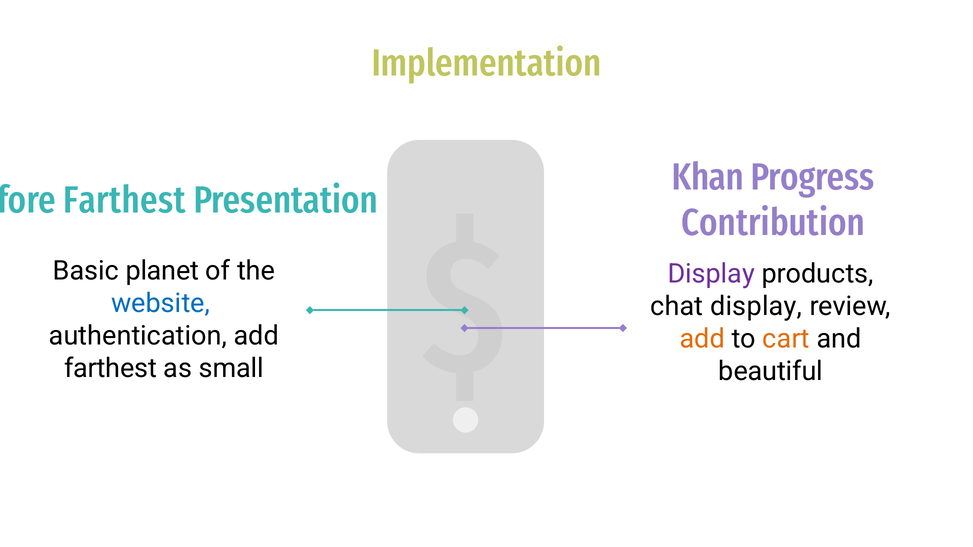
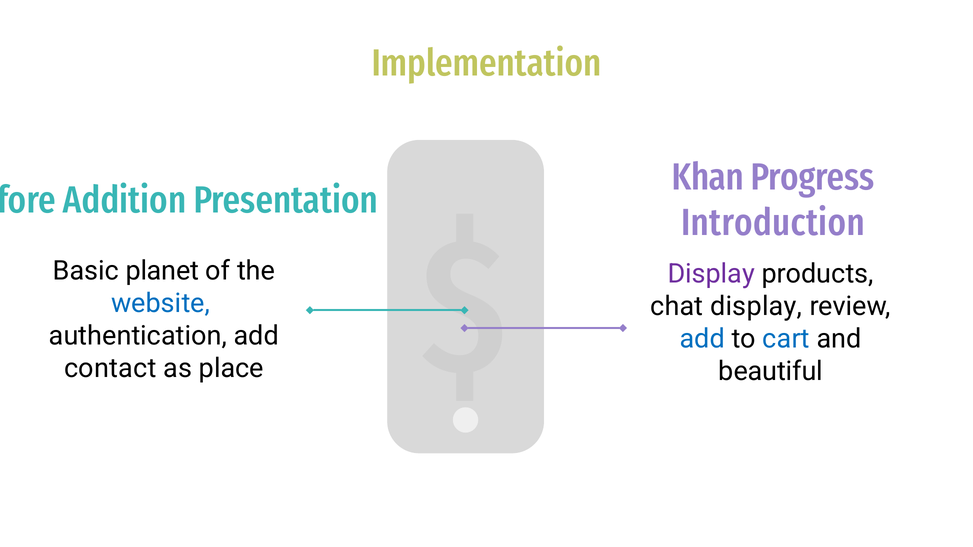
Farthest: Farthest -> Addition (125, 200)
Contribution: Contribution -> Introduction (773, 223)
add colour: orange -> blue (702, 339)
cart colour: orange -> blue (786, 339)
farthest: farthest -> contact (110, 369)
small: small -> place (231, 369)
